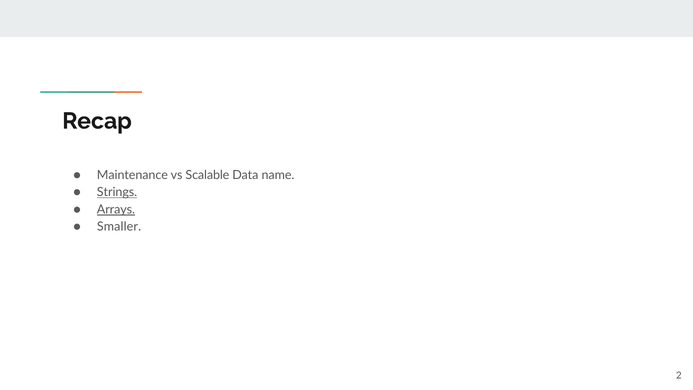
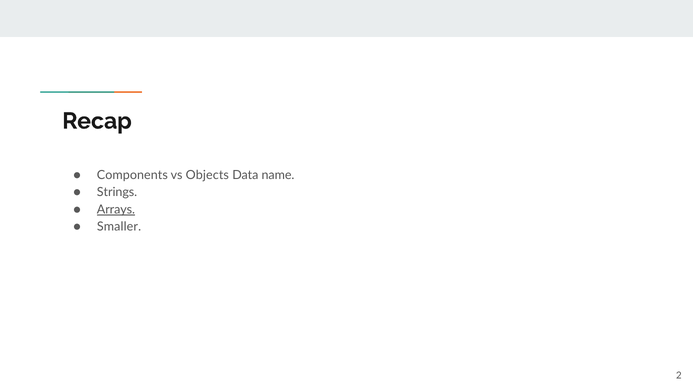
Maintenance: Maintenance -> Components (132, 175)
Scalable: Scalable -> Objects (207, 175)
Strings underline: present -> none (117, 192)
